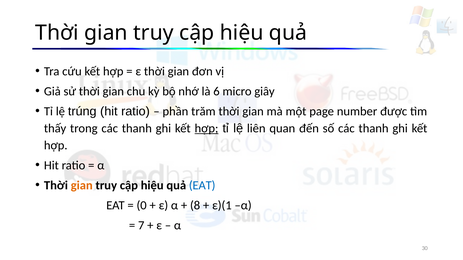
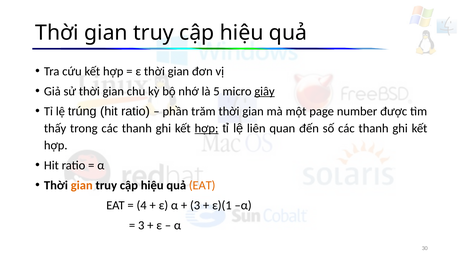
6: 6 -> 5 (216, 91)
giây underline: none -> present (264, 91)
EAT colour: blue -> orange (202, 186)
0: 0 -> 4 (142, 206)
8: 8 -> 3 (195, 206)
7: 7 -> 3 (141, 226)
